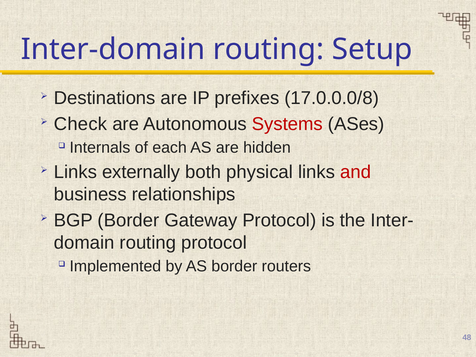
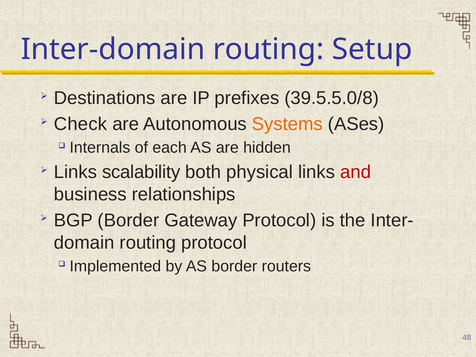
17.0.0.0/8: 17.0.0.0/8 -> 39.5.5.0/8 (332, 98)
Systems colour: red -> orange (287, 124)
externally: externally -> scalability (141, 172)
